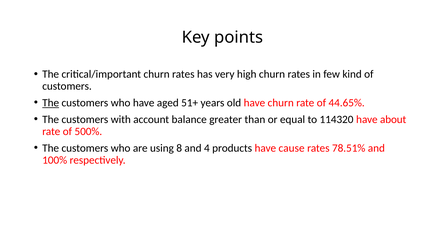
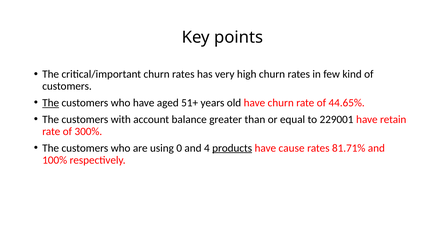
114320: 114320 -> 229001 (337, 120)
about: about -> retain (393, 120)
500%: 500% -> 300% (88, 132)
8: 8 -> 0 (179, 148)
products underline: none -> present (232, 148)
78.51%: 78.51% -> 81.71% (349, 148)
